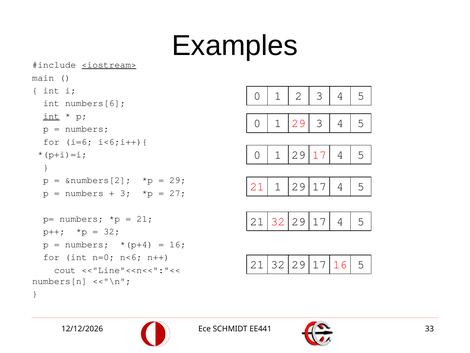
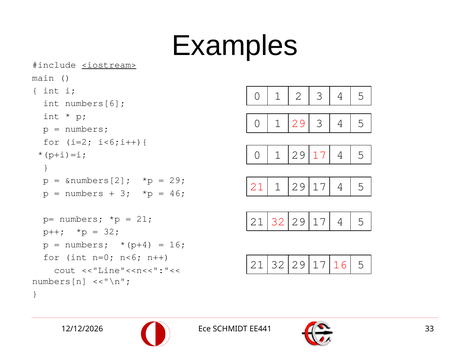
int underline: present -> none (51, 116)
i=6: i=6 -> i=2 (79, 142)
27: 27 -> 46 (178, 193)
